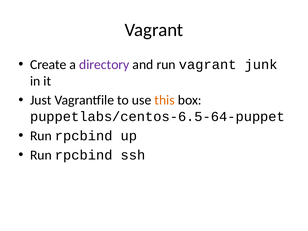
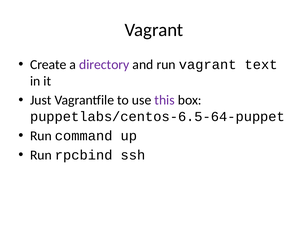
junk: junk -> text (261, 65)
this colour: orange -> purple (165, 100)
rpcbind: rpcbind -> command (84, 136)
